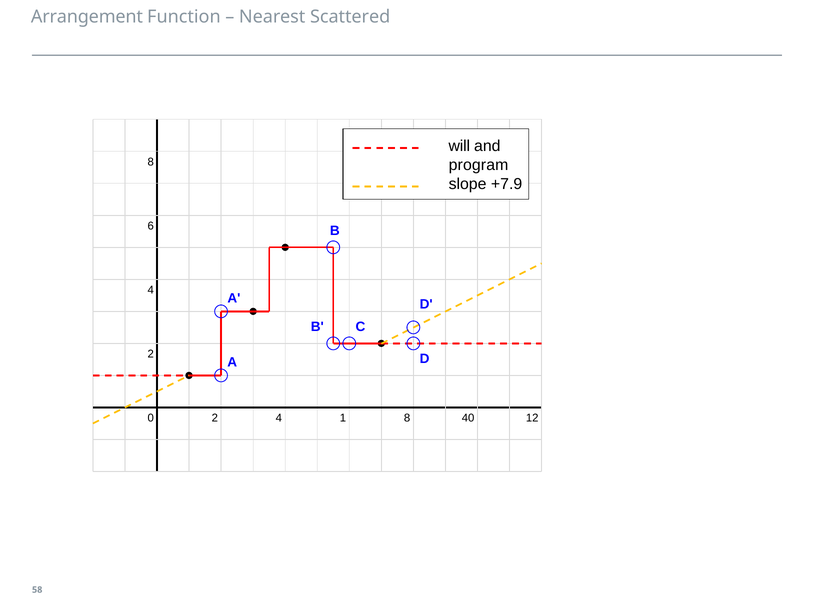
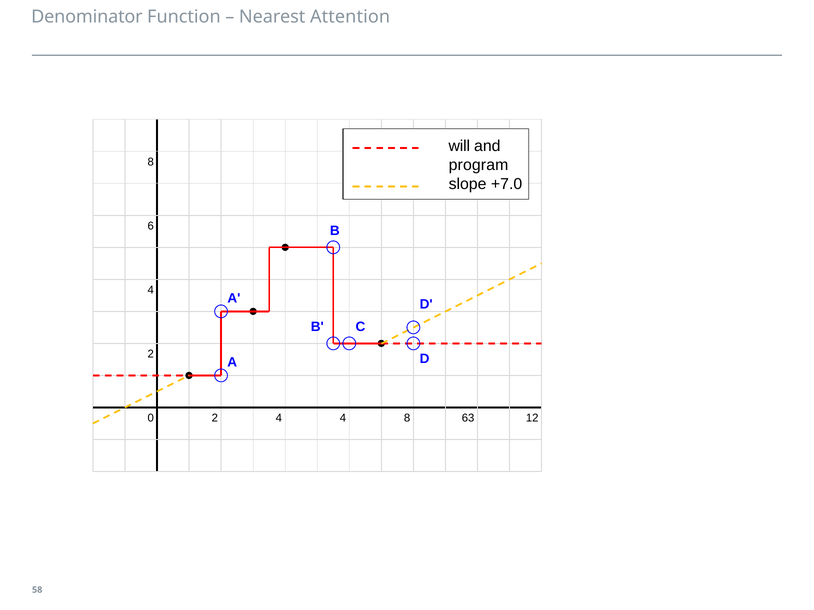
Arrangement: Arrangement -> Denominator (87, 17)
Scattered: Scattered -> Attention (350, 17)
+7.9: +7.9 -> +7.0 (507, 184)
4 1: 1 -> 4 (343, 419)
40: 40 -> 63 (468, 419)
